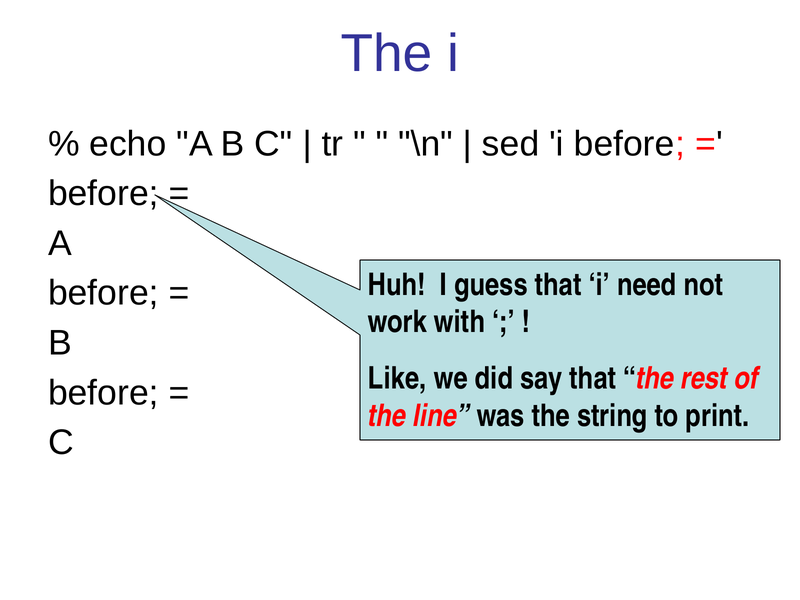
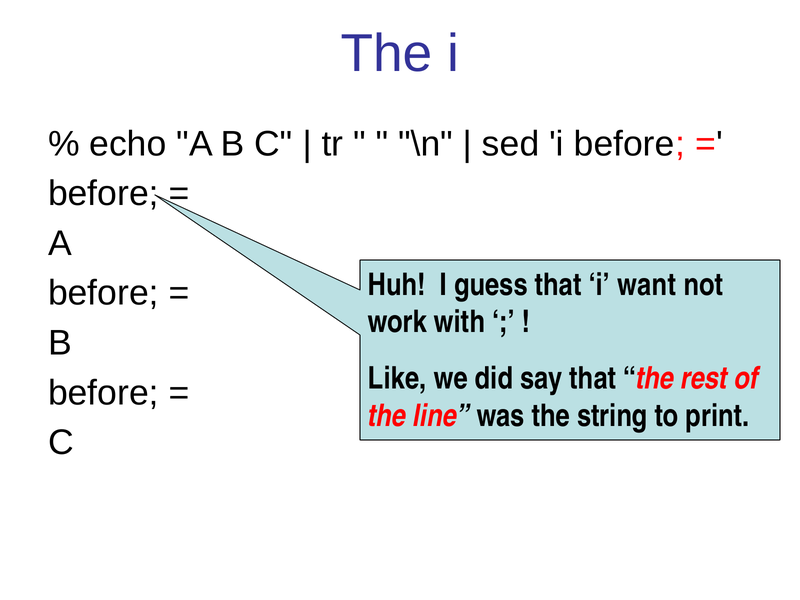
need: need -> want (647, 285)
